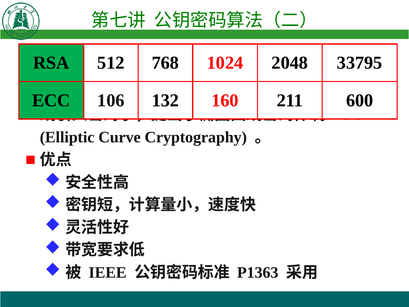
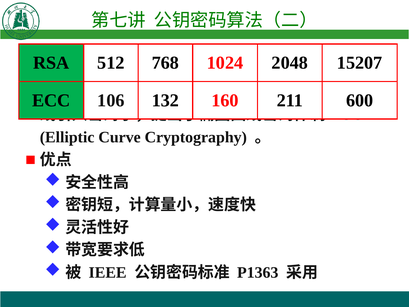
33795: 33795 -> 15207 (360, 63)
